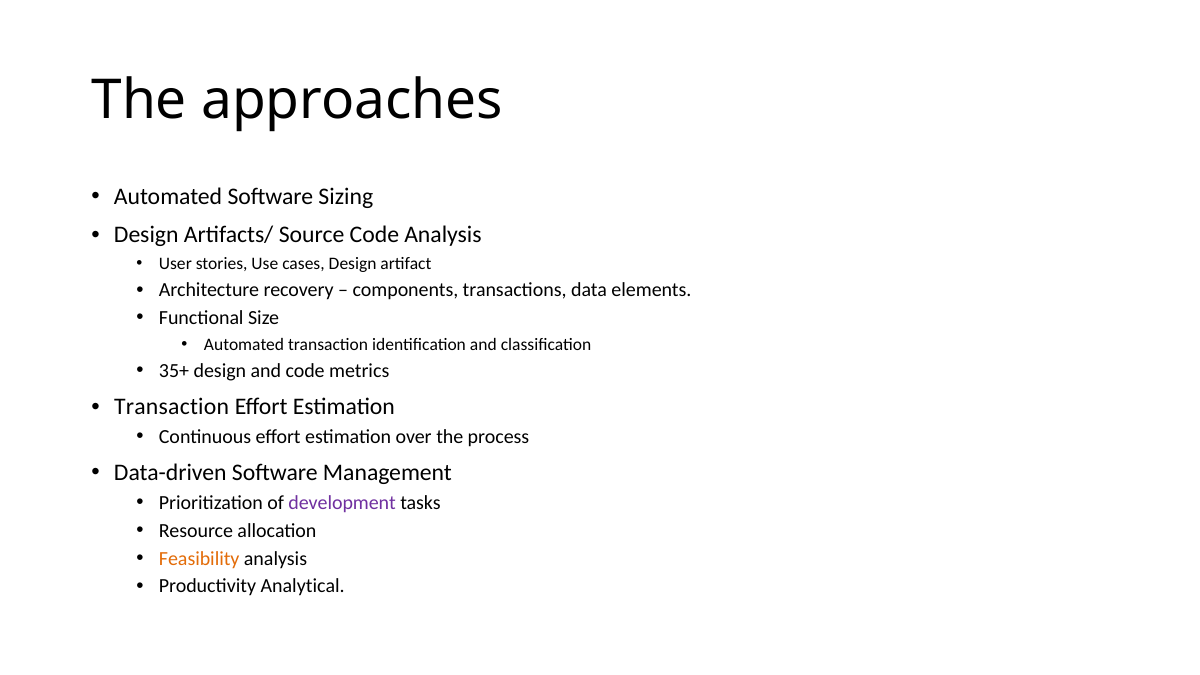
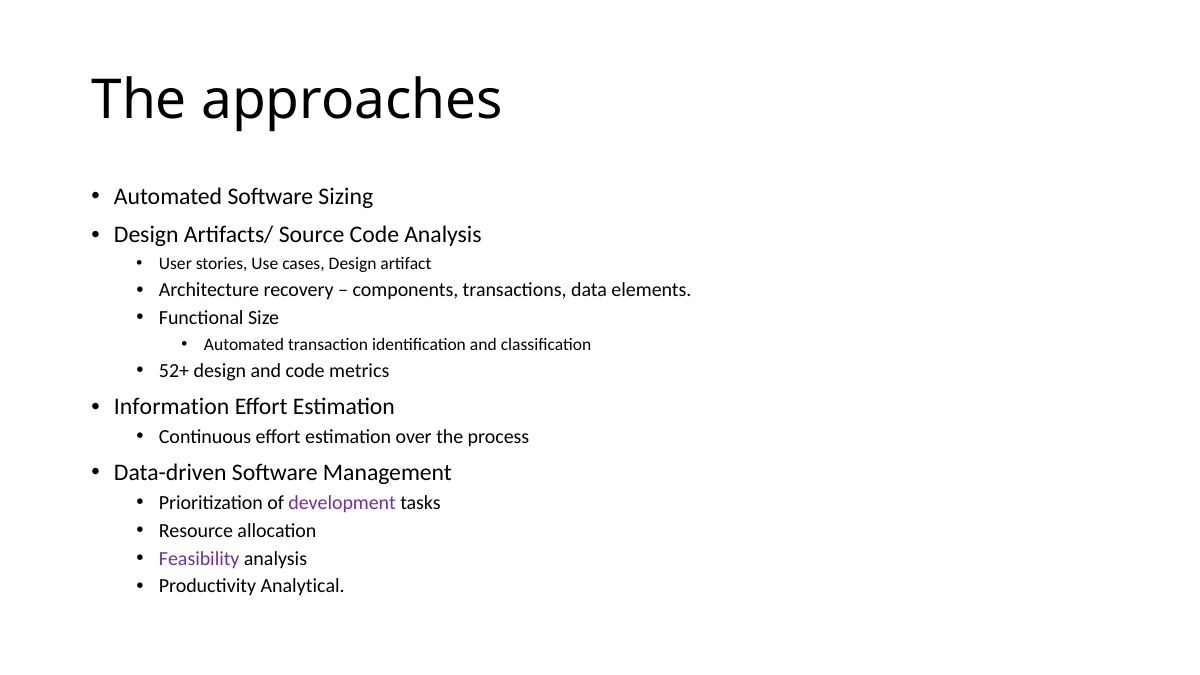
35+: 35+ -> 52+ (174, 371)
Transaction: Transaction -> Information (172, 407)
Feasibility colour: orange -> purple (199, 558)
